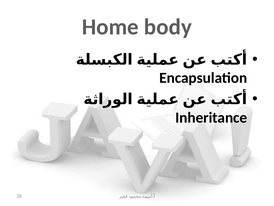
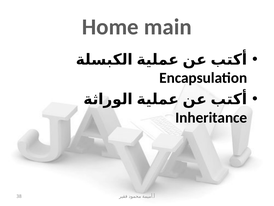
body: body -> main (168, 27)
